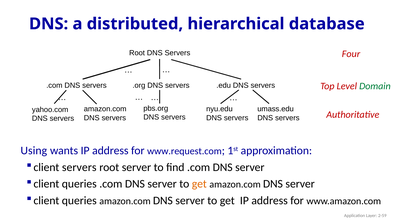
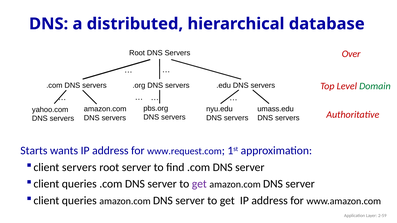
Four: Four -> Over (351, 54)
Using: Using -> Starts (34, 151)
get colour: orange -> purple (199, 184)
